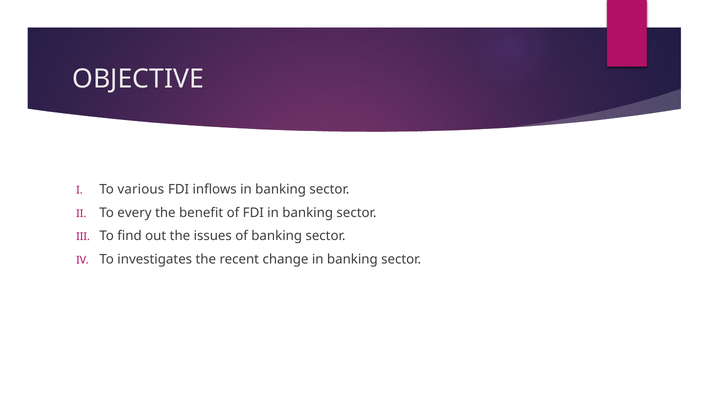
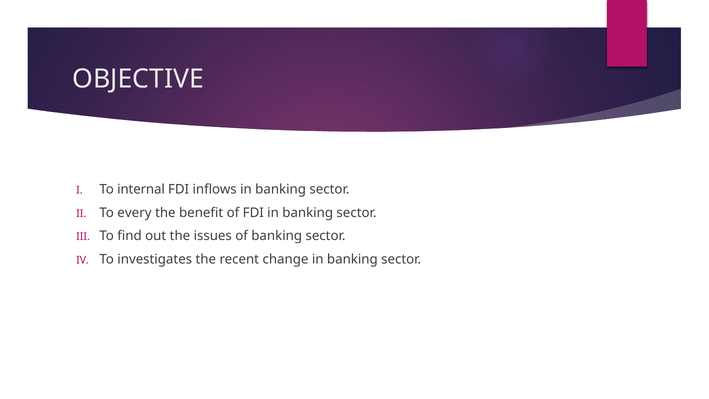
various: various -> internal (141, 189)
